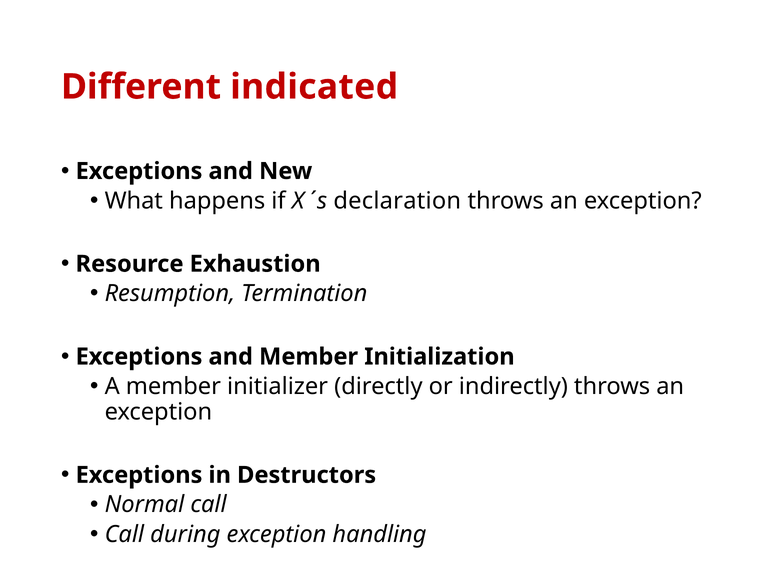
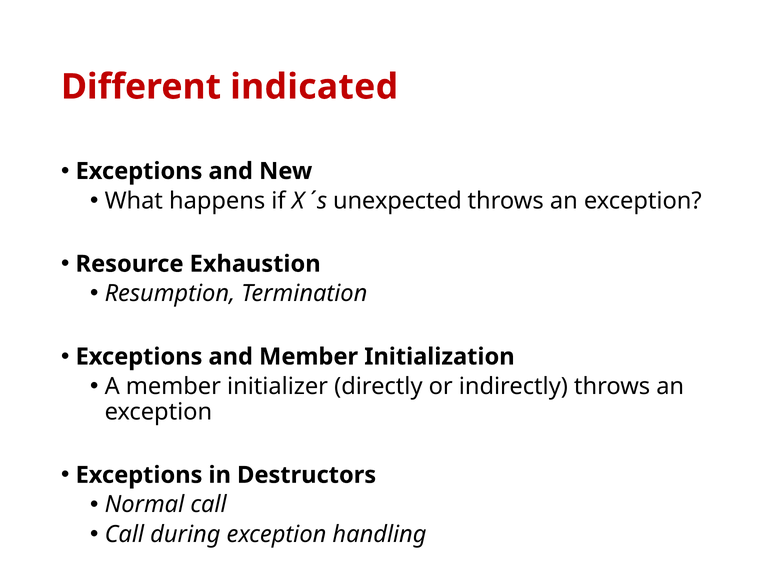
declaration: declaration -> unexpected (397, 201)
